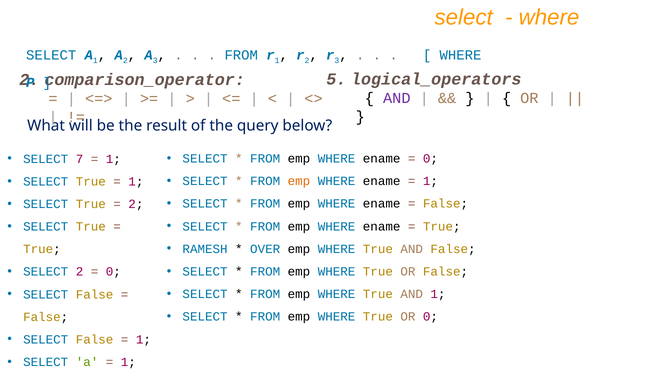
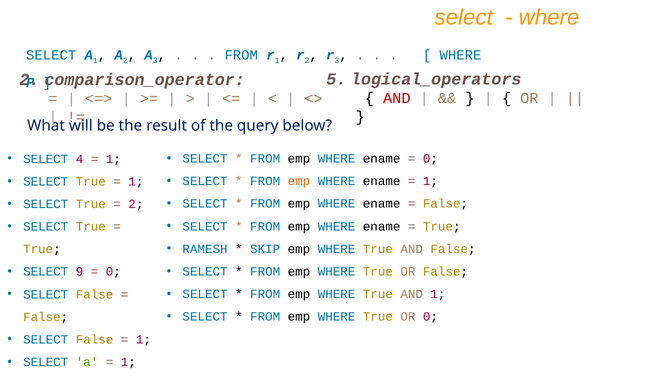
AND colour: purple -> red (397, 98)
7: 7 -> 4 (80, 159)
OVER: OVER -> SKIP (265, 249)
SELECT 2: 2 -> 9 (80, 272)
